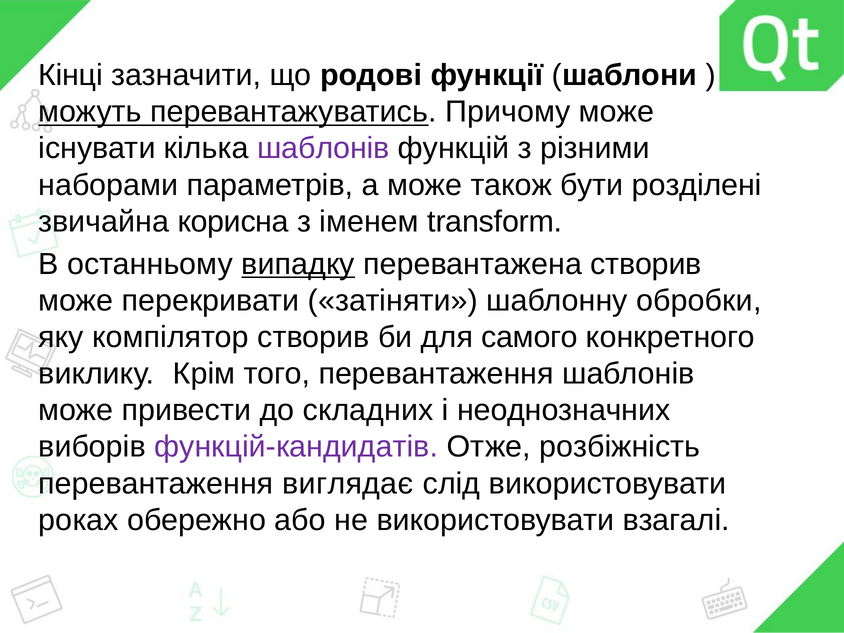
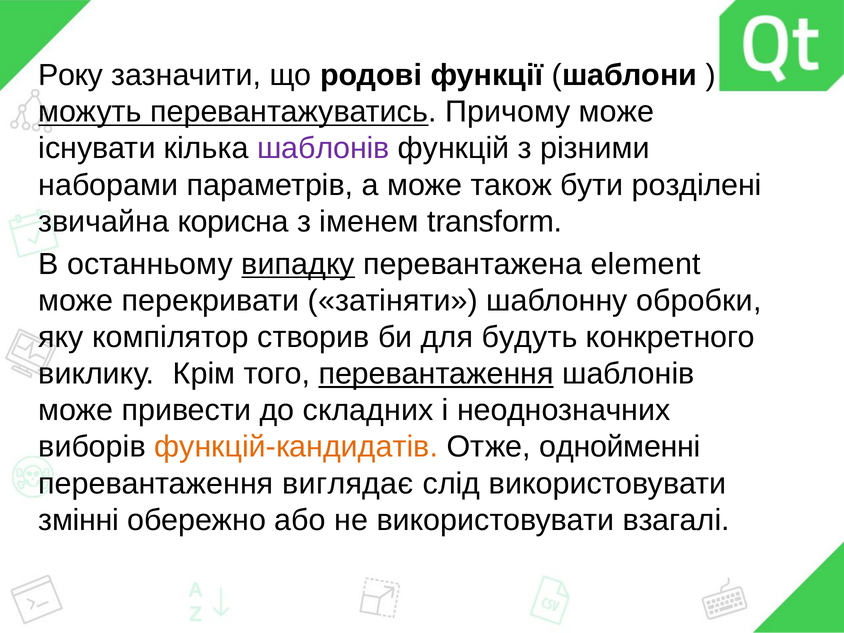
Кінці: Кінці -> Року (71, 75)
перевантажена створив: створив -> element (646, 264)
самого: самого -> будуть (529, 337)
перевантаження underline: none -> present (436, 374)
функцій-кандидатів colour: purple -> orange (296, 447)
розбіжність: розбіжність -> однойменні (620, 447)
роках: роках -> змінні (79, 520)
